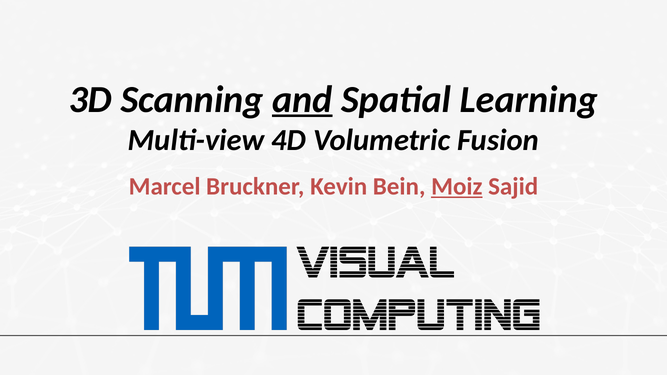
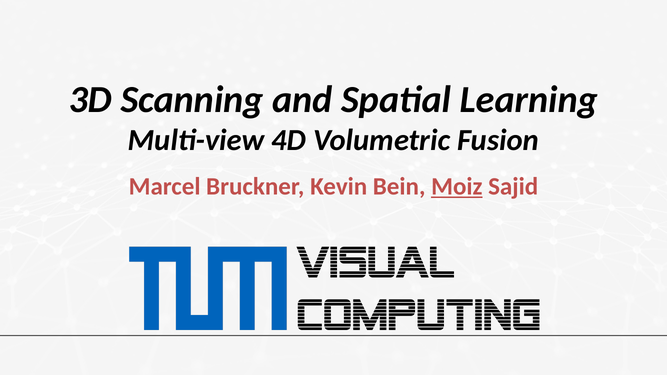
and underline: present -> none (302, 99)
